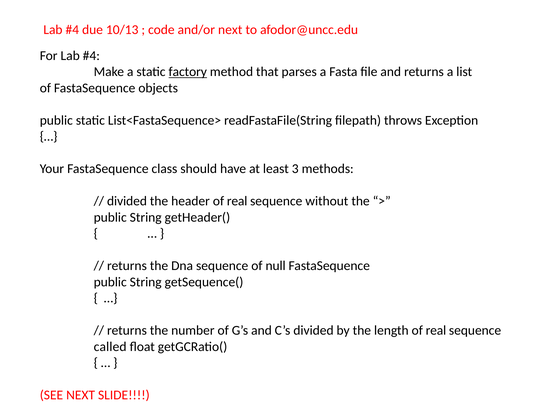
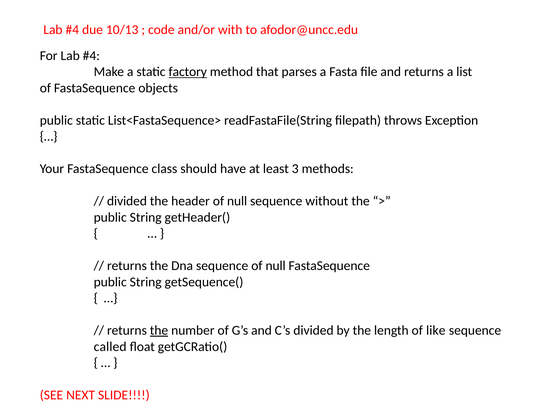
and/or next: next -> with (230, 30)
header of real: real -> null (237, 201)
the underline: none -> present (159, 331)
length of real: real -> like (436, 331)
